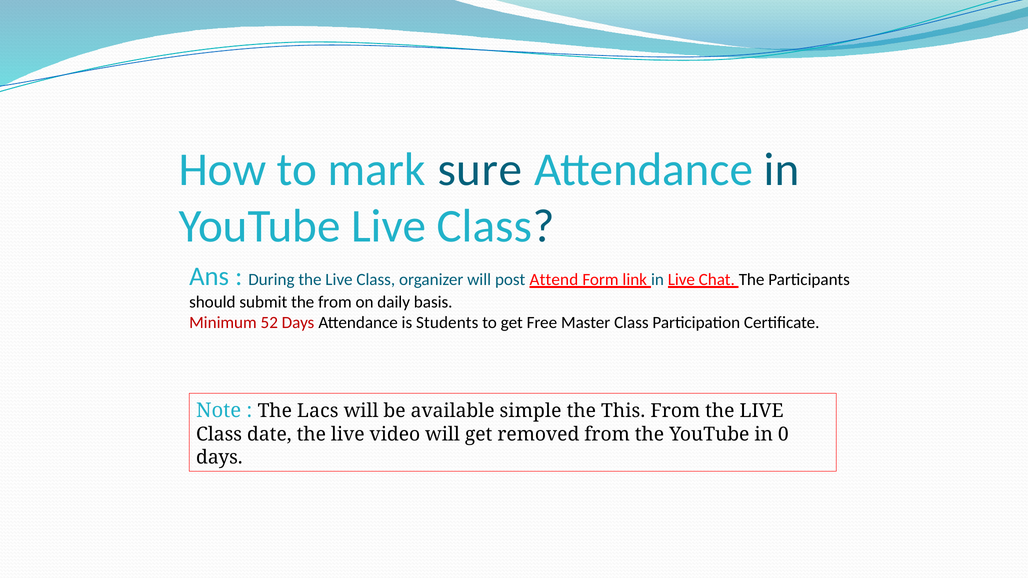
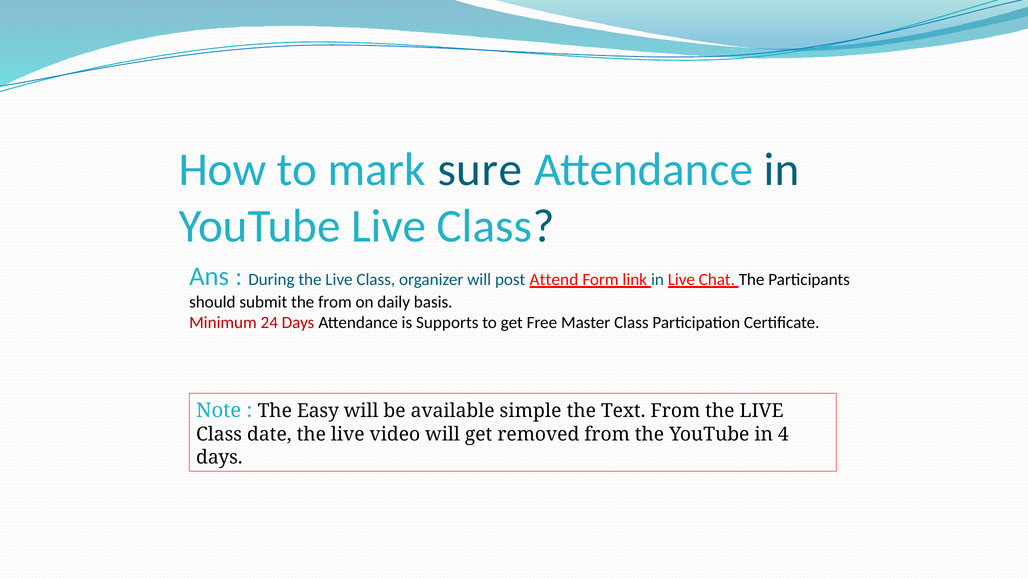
52: 52 -> 24 (269, 323)
Students: Students -> Supports (447, 323)
Lacs: Lacs -> Easy (318, 411)
This: This -> Text (623, 411)
0: 0 -> 4 (783, 434)
